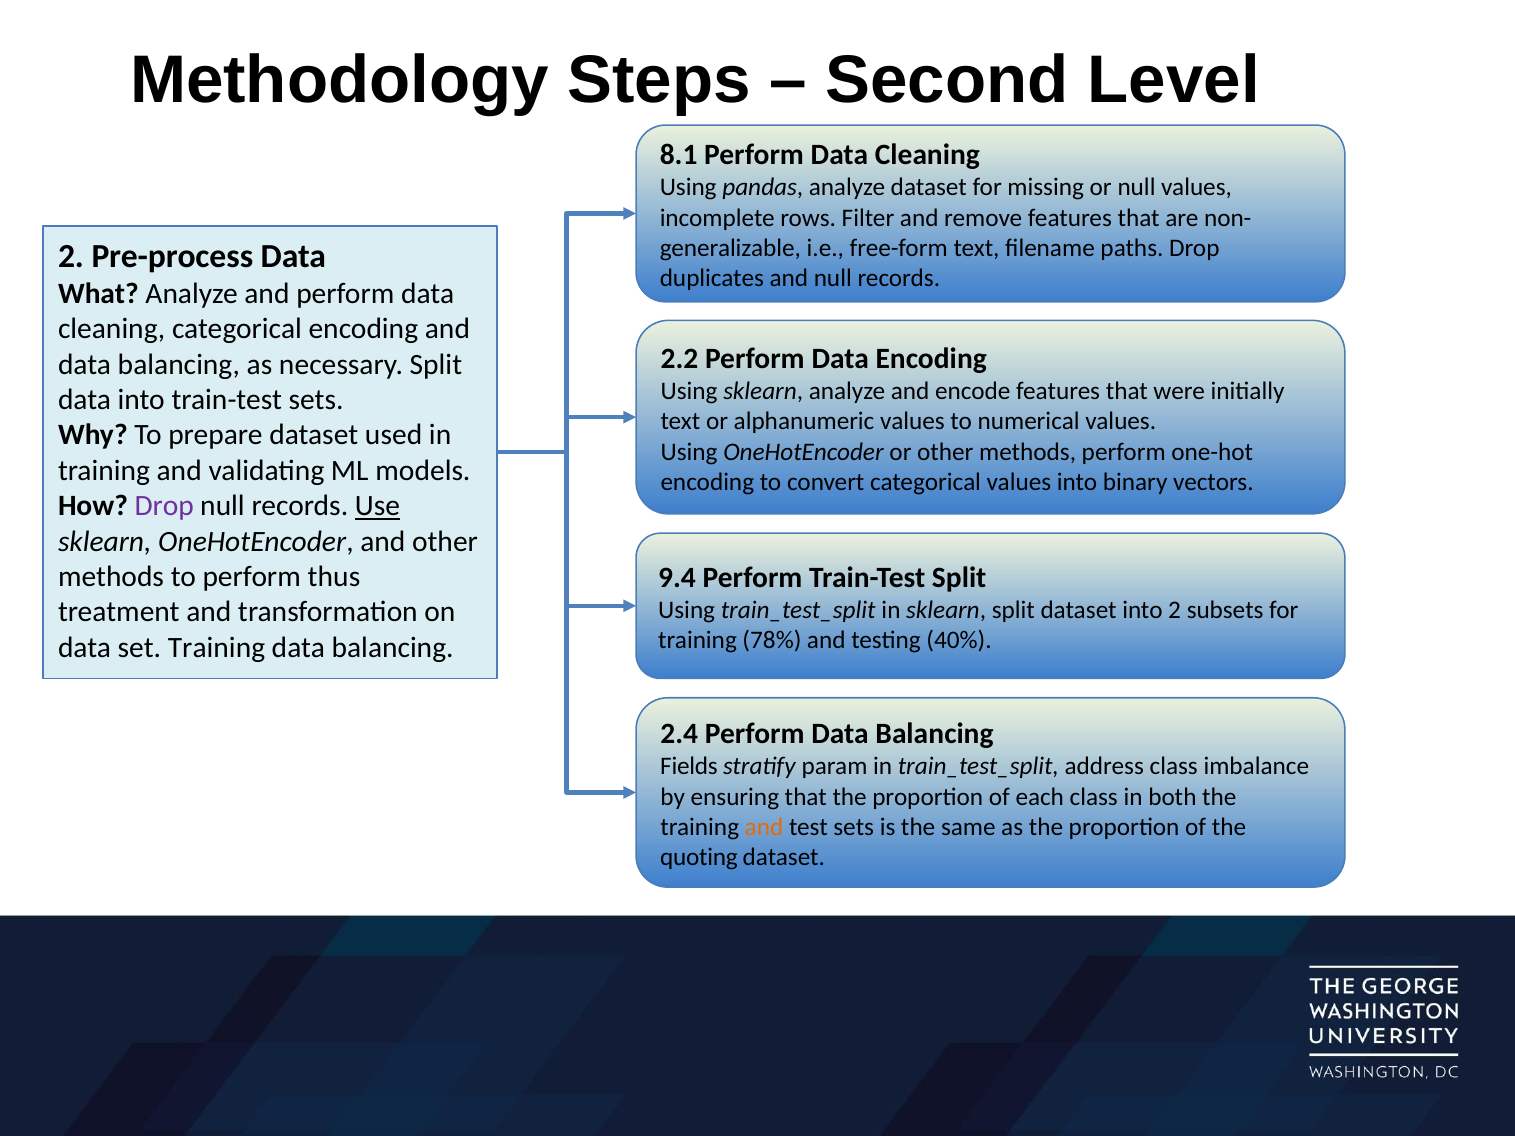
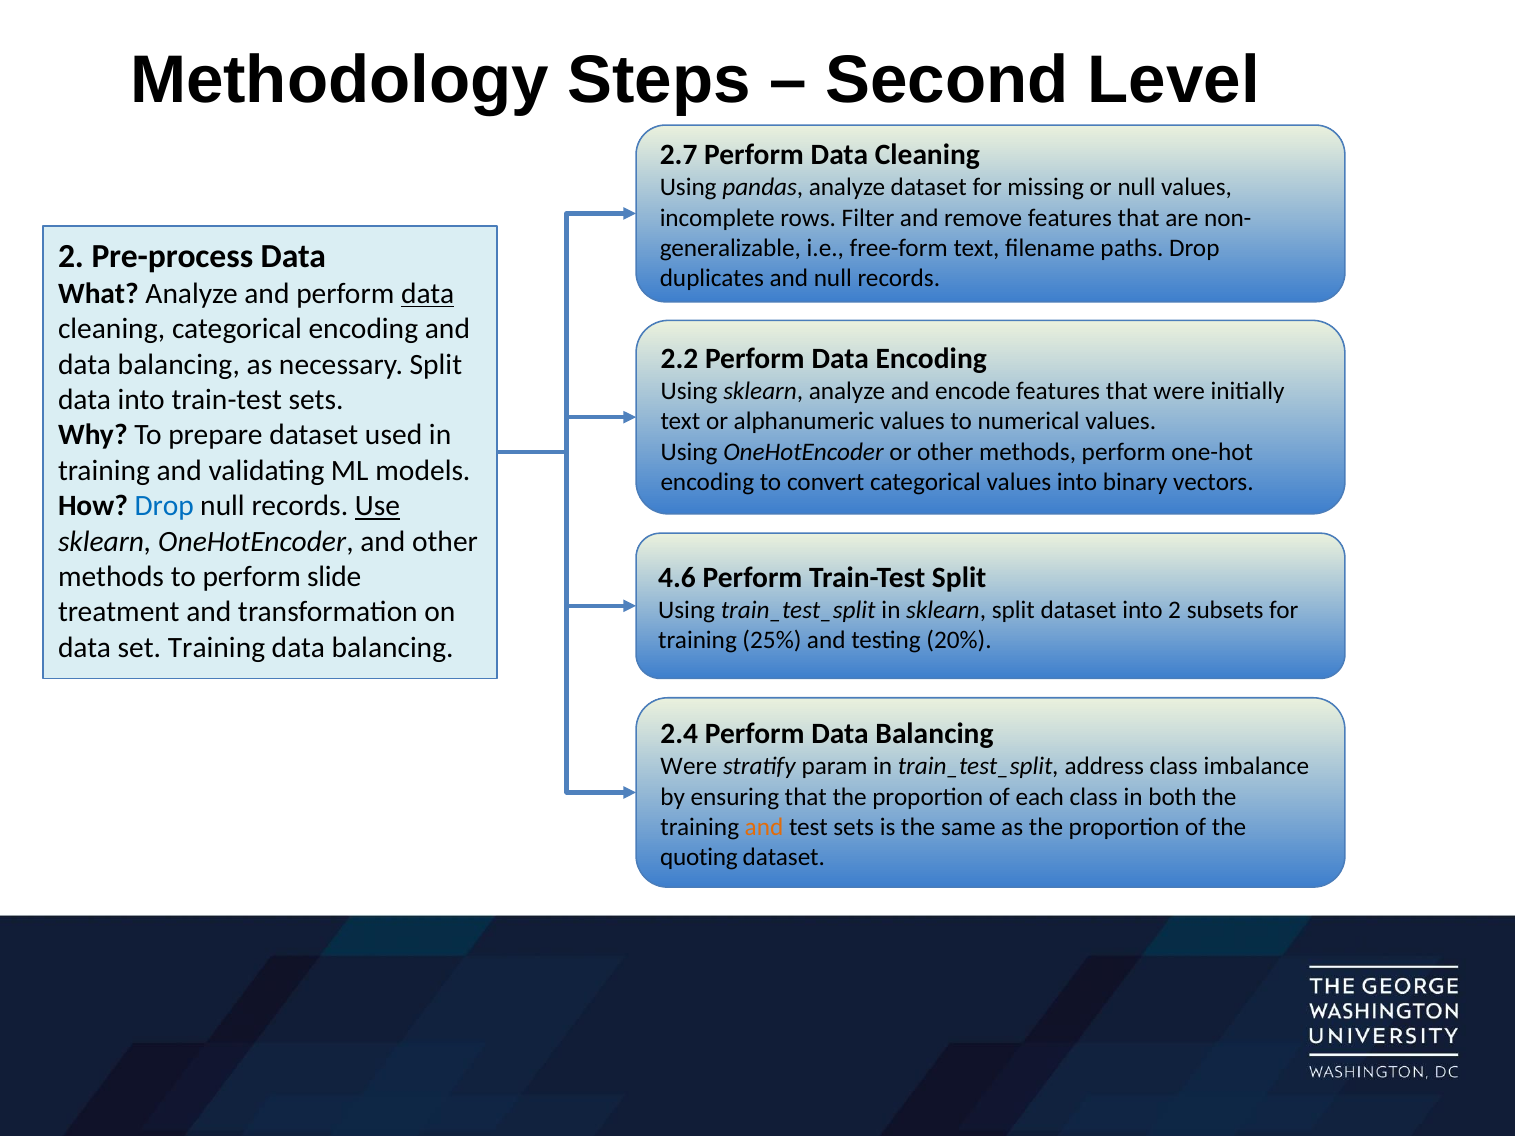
8.1: 8.1 -> 2.7 (679, 155)
data underline: none -> present (428, 294)
Drop colour: purple -> blue (164, 506)
thus: thus -> slide (334, 577)
9.4: 9.4 -> 4.6 (677, 578)
78%: 78% -> 25% (772, 640)
40%: 40% -> 20% (959, 640)
Fields: Fields -> Were (689, 767)
